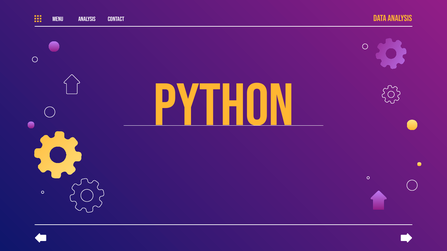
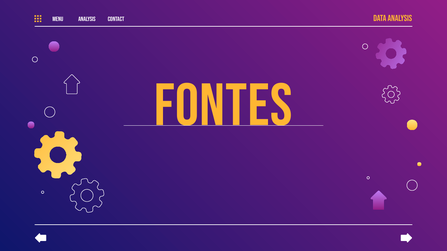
python: python -> fontes (223, 106)
